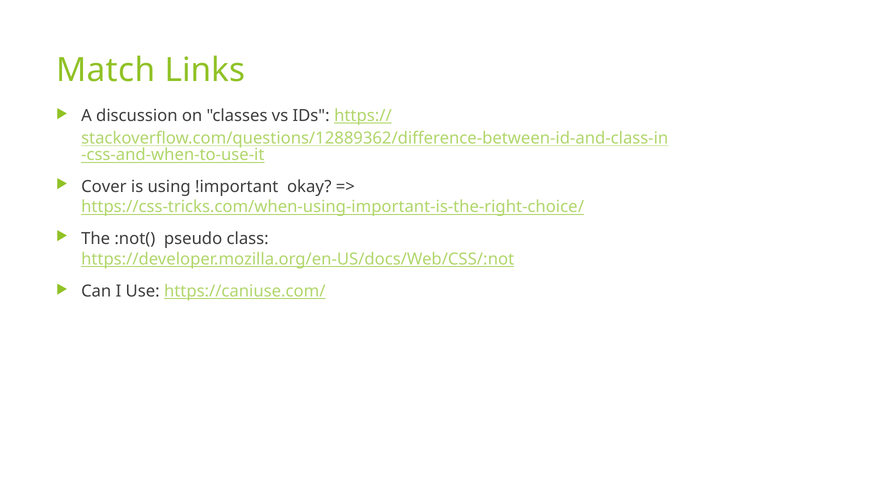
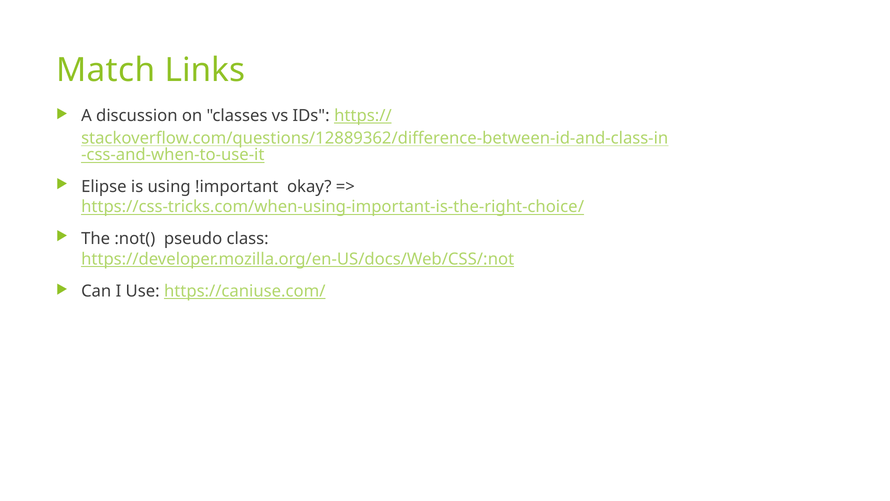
Cover: Cover -> Elipse (104, 187)
